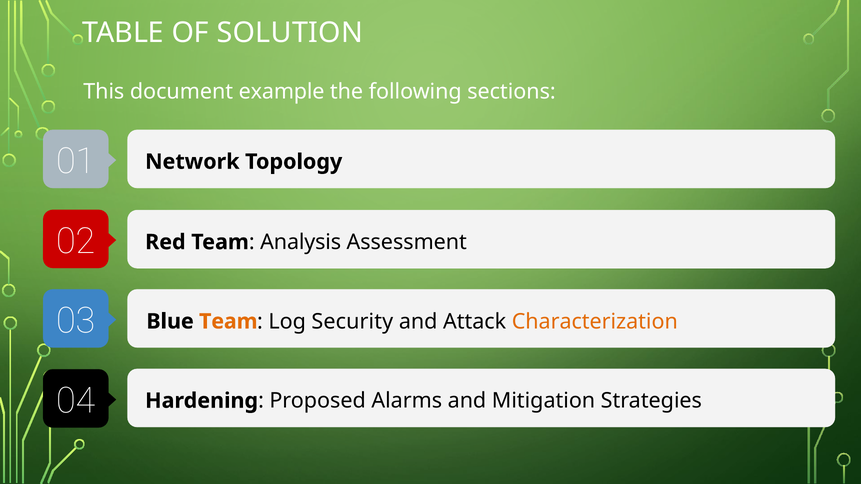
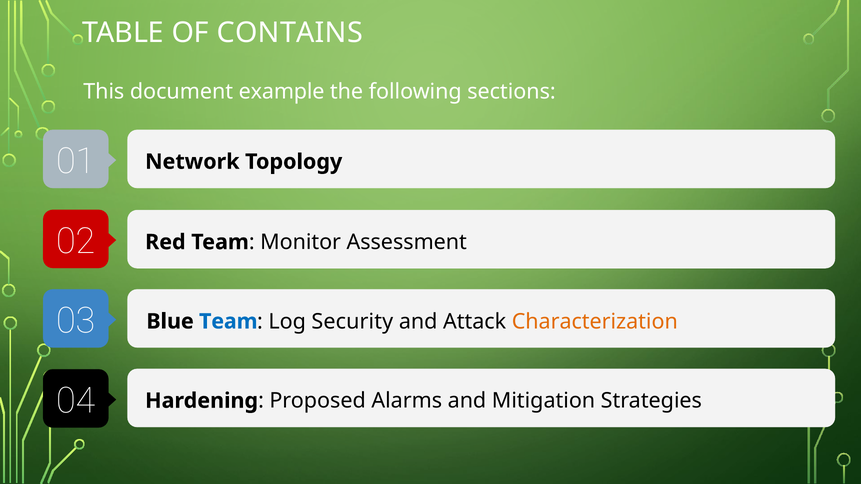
SOLUTION: SOLUTION -> CONTAINS (290, 33)
Analysis: Analysis -> Monitor (301, 242)
Team colour: orange -> blue (228, 322)
